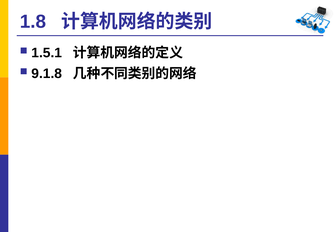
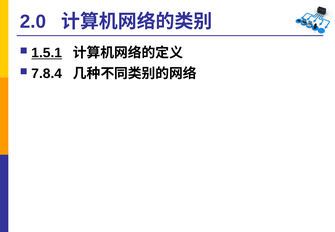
1.8: 1.8 -> 2.0 (33, 22)
1.5.1 underline: none -> present (47, 53)
9.1.8: 9.1.8 -> 7.8.4 (47, 74)
